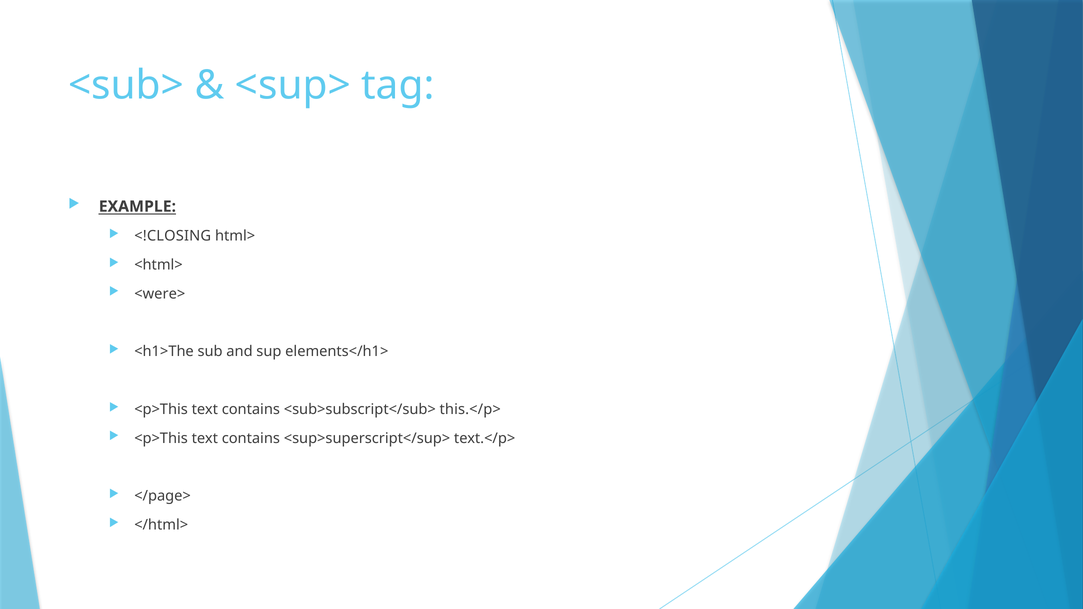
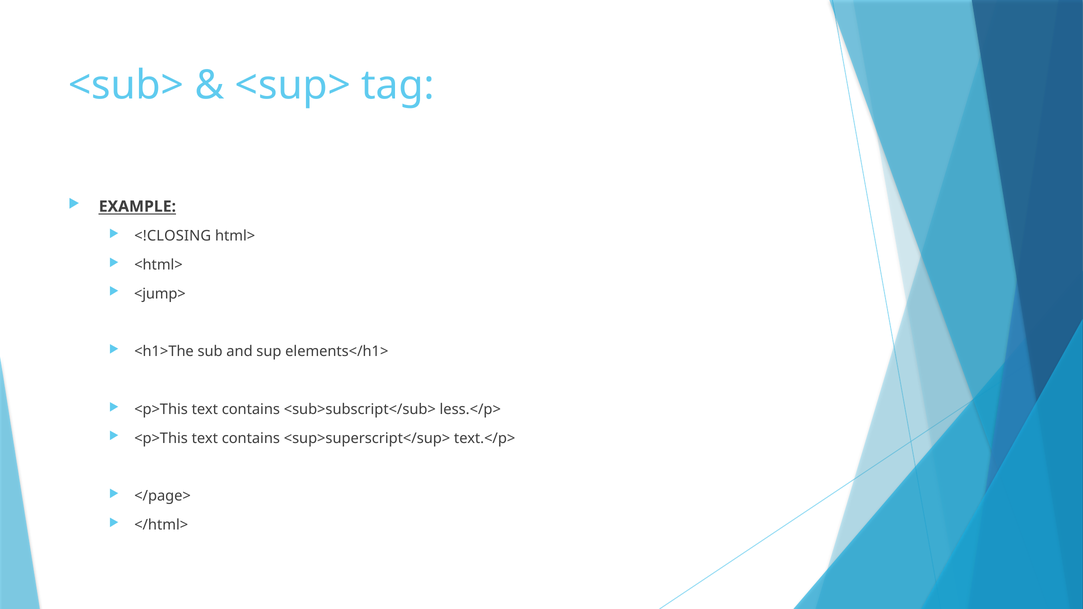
<were>: <were> -> <jump> (160, 294)
this.</p>: this.</p> -> less.</p> (470, 410)
